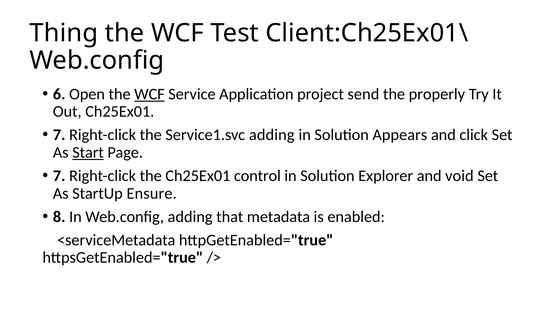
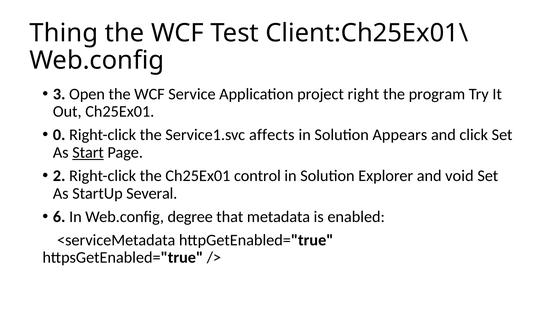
6: 6 -> 3 (59, 94)
WCF underline: present -> none (149, 94)
send: send -> right (363, 94)
properly: properly -> program (437, 94)
7: 7 -> 0 (59, 135)
Service1.svc adding: adding -> affects (272, 135)
7: 7 -> 2 (59, 176)
Ensure: Ensure -> Several (152, 194)
8: 8 -> 6 (59, 217)
Web.config adding: adding -> degree (190, 217)
